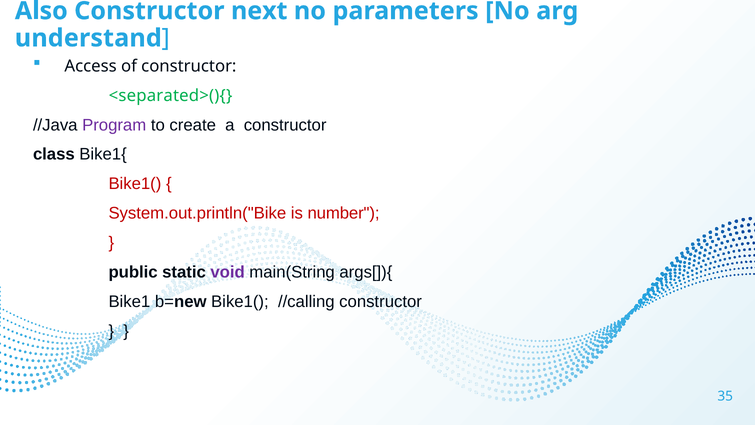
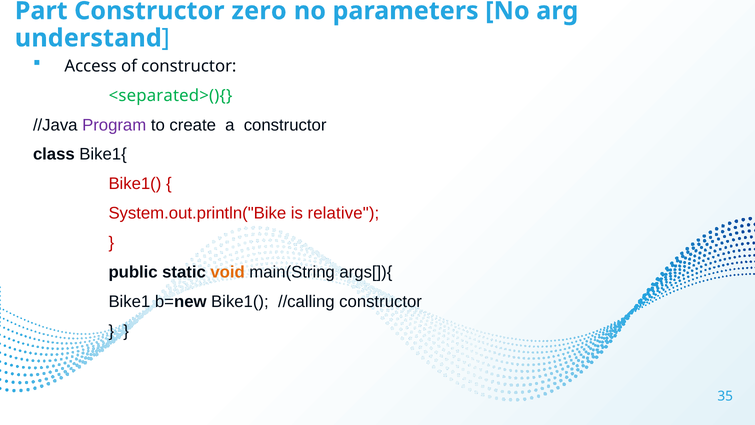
Also: Also -> Part (41, 11)
next: next -> zero (259, 11)
number: number -> relative (343, 213)
void colour: purple -> orange (228, 272)
